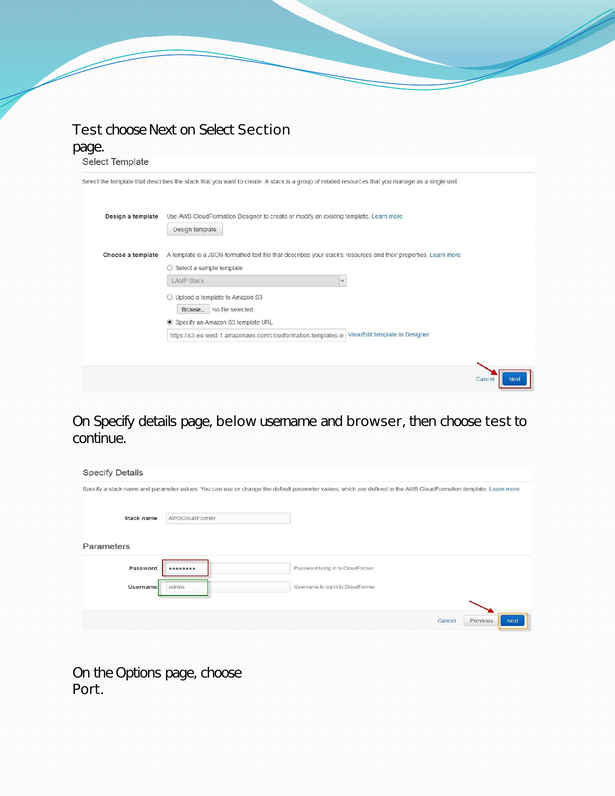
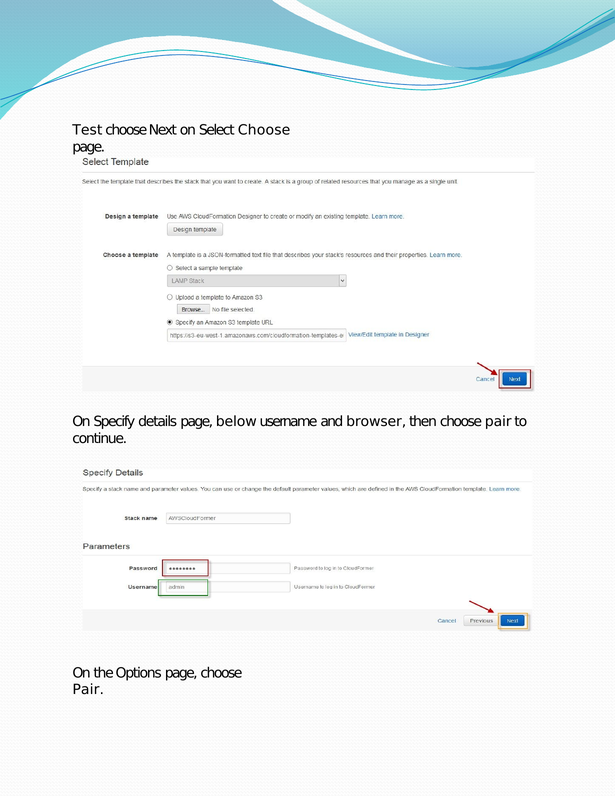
Select Section: Section -> Choose (264, 130)
then choose test: test -> pair (498, 422)
Port: Port -> Pair (88, 690)
